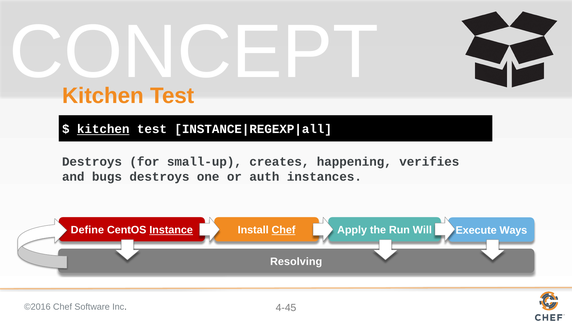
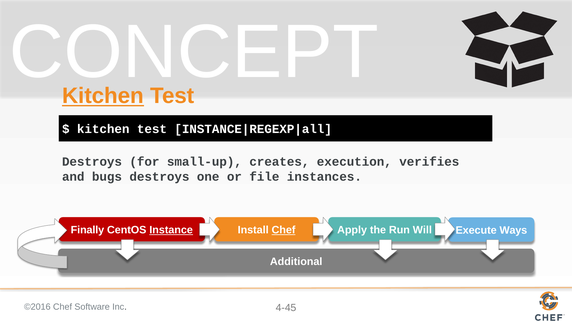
Kitchen underline: none -> present (103, 96)
kitchen underline: present -> none (103, 129)
happening: happening -> execution (354, 162)
auth: auth -> file (264, 177)
Define: Define -> Finally (87, 230)
Resolving: Resolving -> Additional (296, 261)
